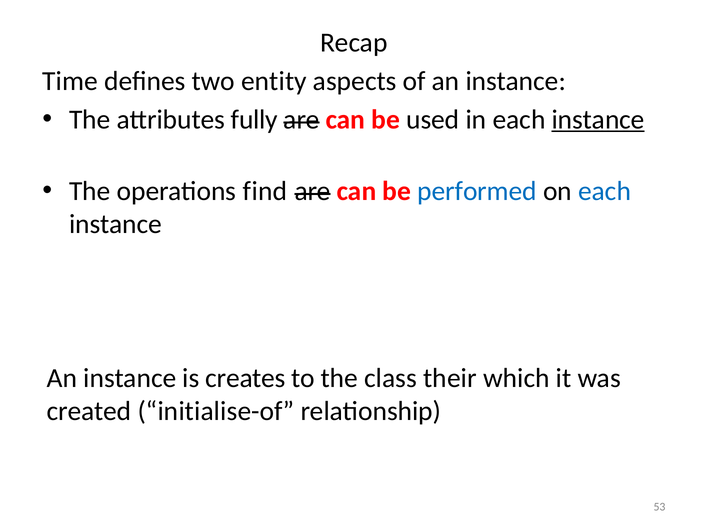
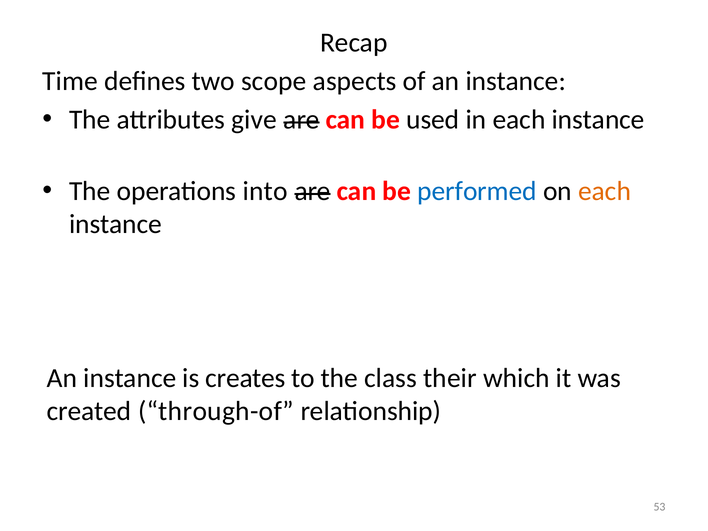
entity: entity -> scope (274, 81)
fully: fully -> give (254, 120)
instance underline: present -> none (598, 120)
find: find -> into (265, 191)
each colour: blue -> orange (605, 191)
initialise-of: initialise-of -> through-of (216, 411)
